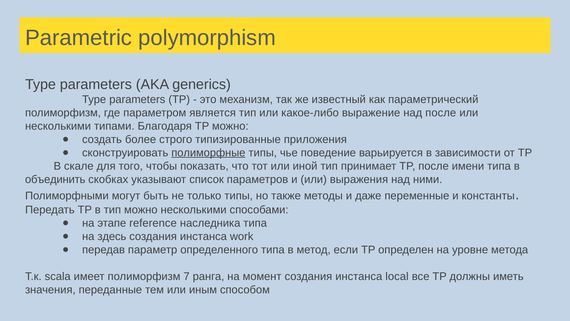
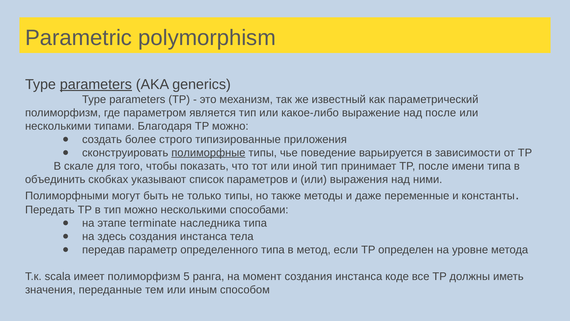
parameters underline: none -> present (96, 84)
reference: reference -> terminate (153, 223)
work: work -> тела (242, 236)
7: 7 -> 5 (187, 276)
local: local -> коде (397, 276)
